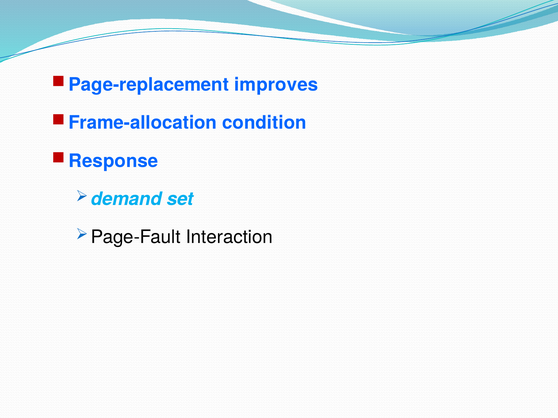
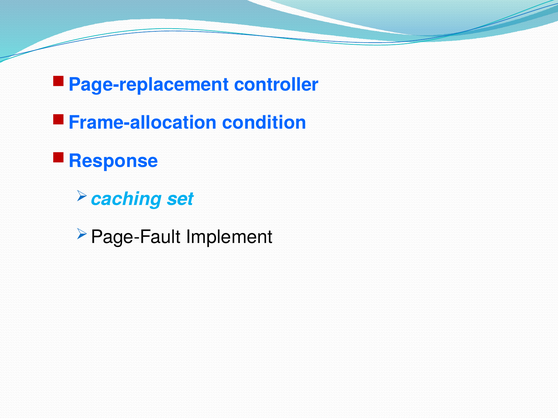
improves: improves -> controller (276, 85)
demand: demand -> caching (126, 199)
Interaction: Interaction -> Implement (229, 237)
